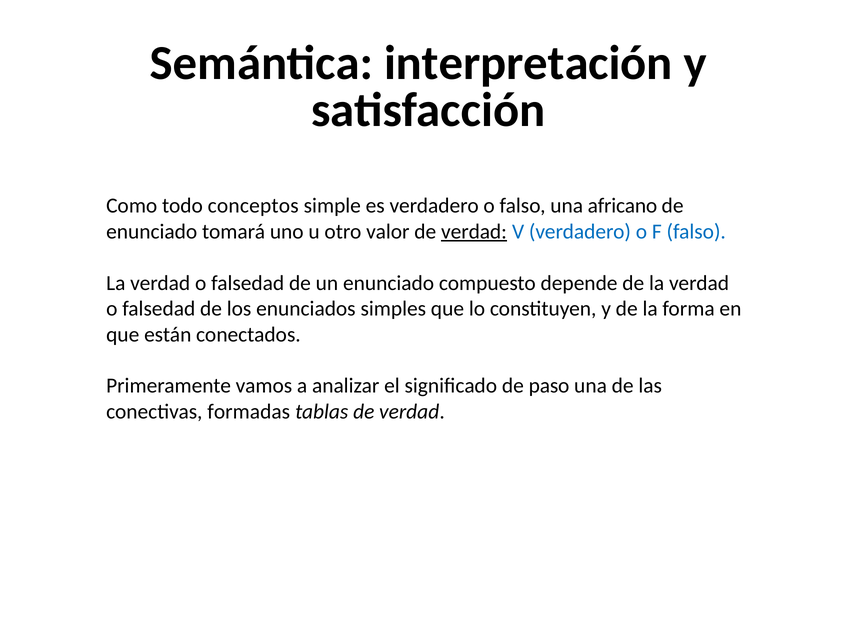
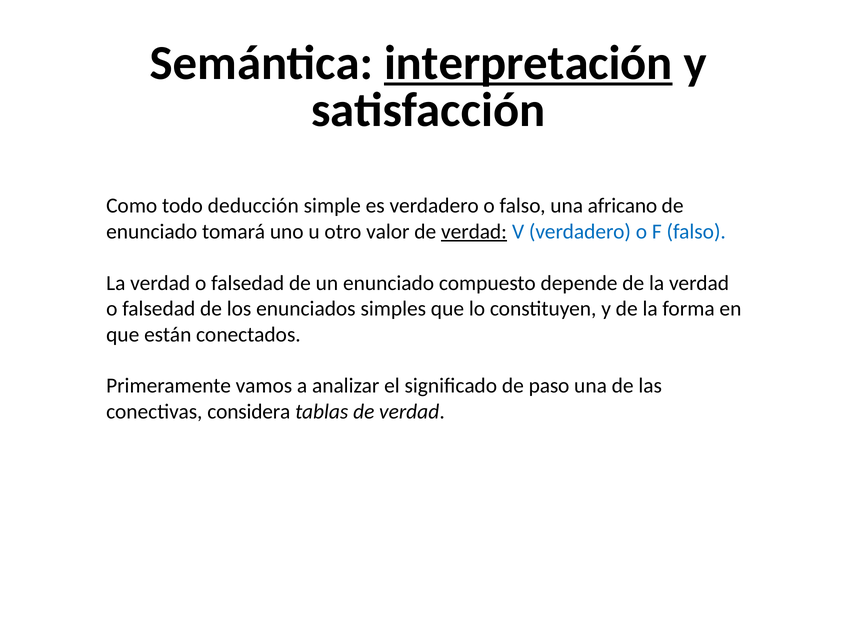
interpretación underline: none -> present (528, 63)
conceptos: conceptos -> deducción (253, 206)
formadas: formadas -> considera (249, 411)
